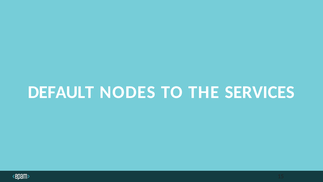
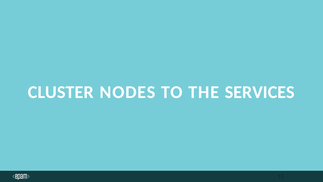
DEFAULT: DEFAULT -> CLUSTER (61, 92)
